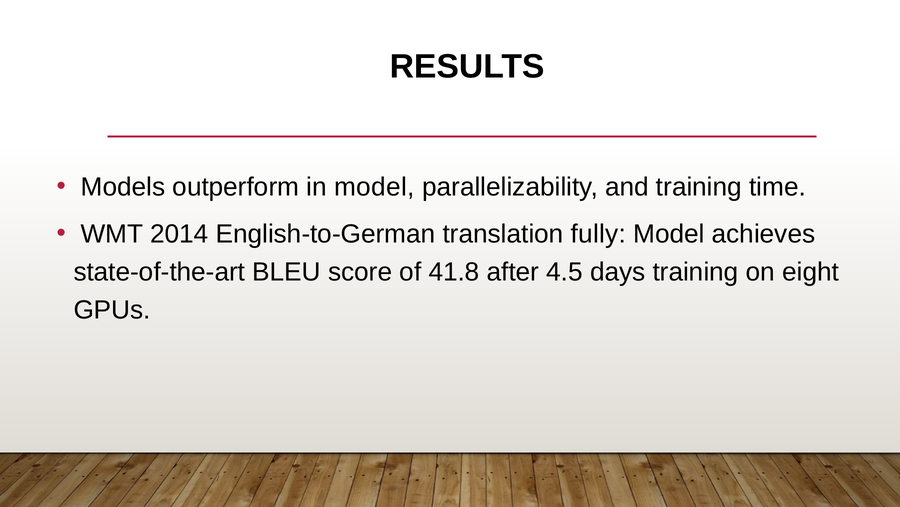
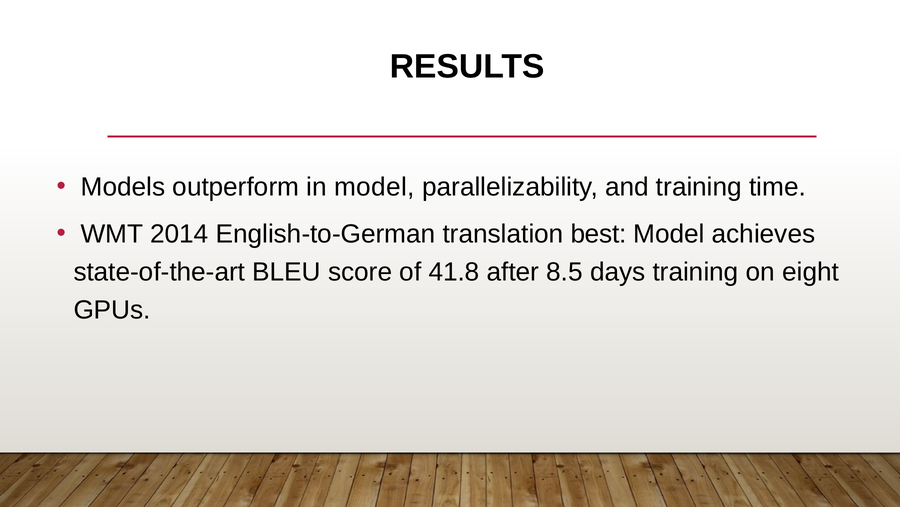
fully: fully -> best (598, 234)
4.5: 4.5 -> 8.5 (565, 272)
